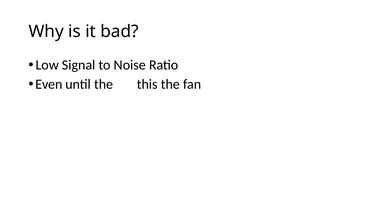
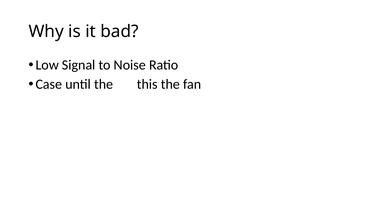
Even: Even -> Case (49, 84)
